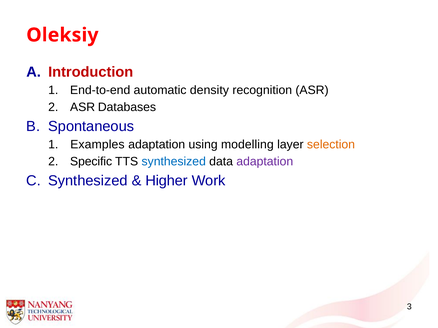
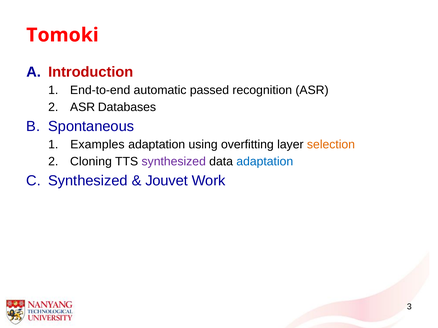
Oleksiy: Oleksiy -> Tomoki (62, 35)
density: density -> passed (209, 90)
modelling: modelling -> overfitting (247, 145)
Specific: Specific -> Cloning (91, 162)
synthesized colour: blue -> purple (174, 162)
adaptation colour: purple -> blue (265, 162)
Higher: Higher -> Jouvet (167, 181)
